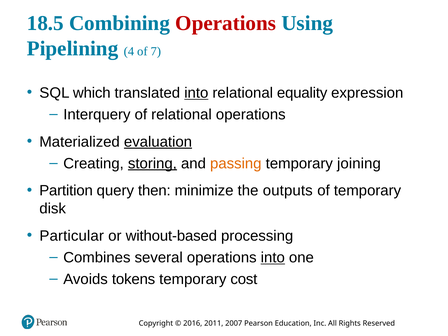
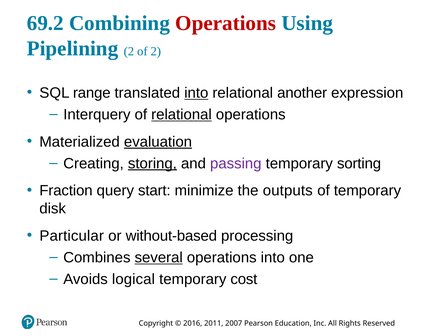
18.5: 18.5 -> 69.2 (45, 23)
Pipelining 4: 4 -> 2 (129, 51)
of 7: 7 -> 2 (156, 51)
which: which -> range (92, 93)
equality: equality -> another (302, 93)
relational underline: none -> present (182, 115)
passing colour: orange -> purple (236, 163)
joining: joining -> sorting (359, 163)
Partition: Partition -> Fraction (66, 191)
then: then -> start (154, 191)
several underline: none -> present (159, 258)
into underline: present -> none (273, 258)
tokens: tokens -> logical (133, 279)
